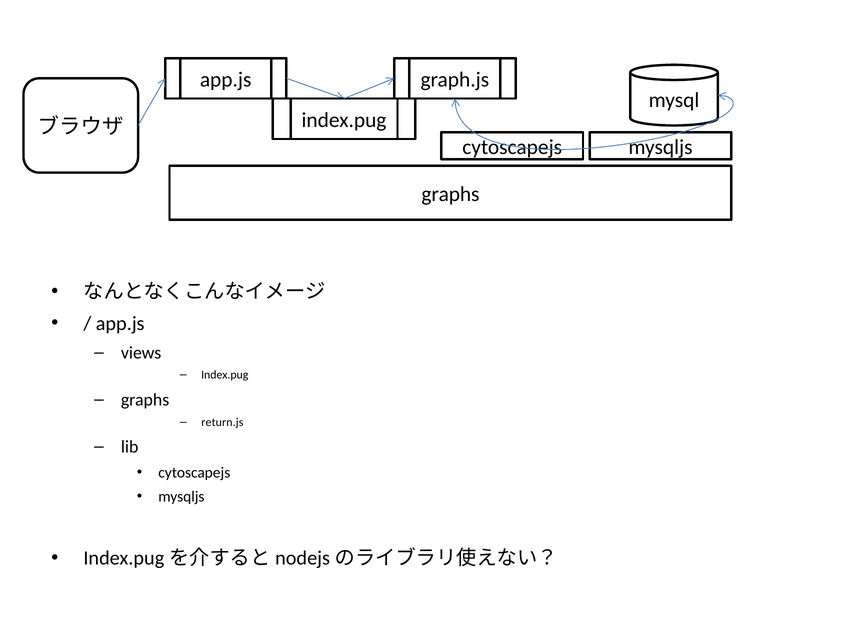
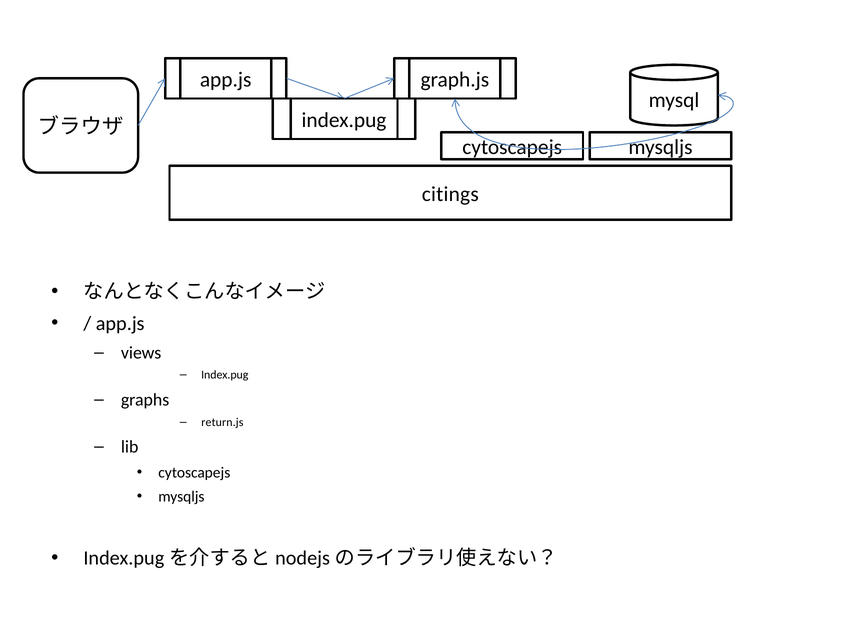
graphs: graphs -> citings (450, 194)
